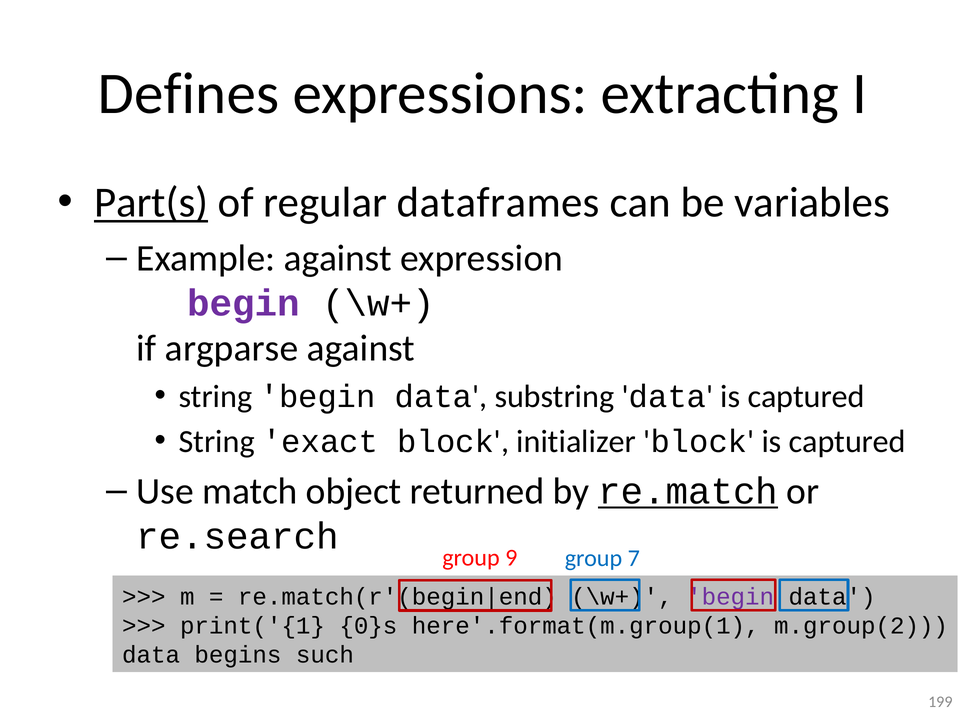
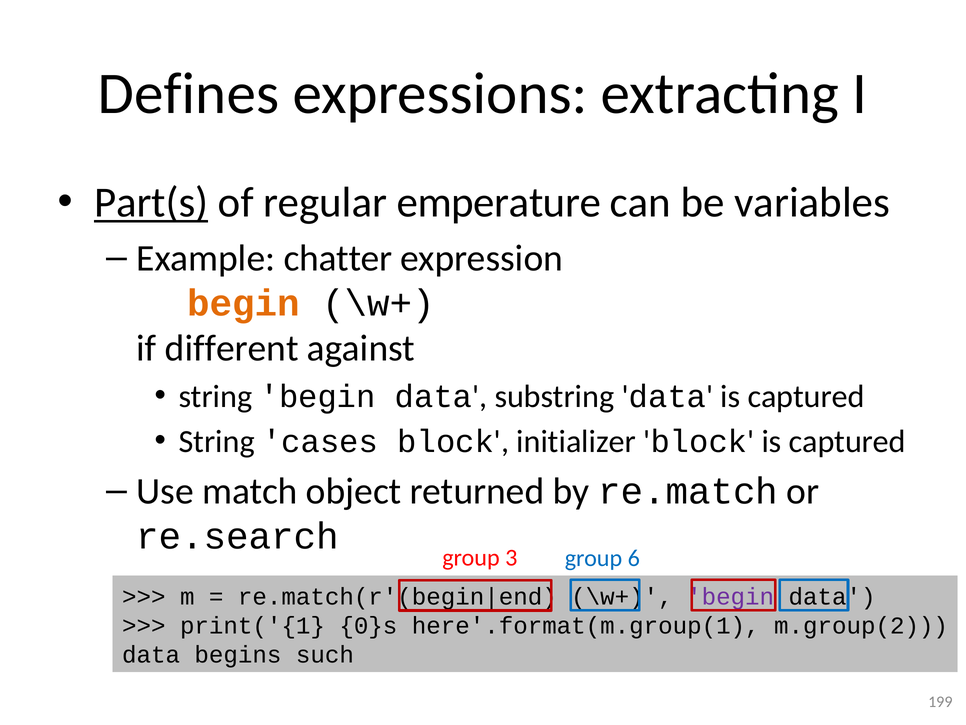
dataframes: dataframes -> emperature (499, 203)
Example against: against -> chatter (338, 258)
begin colour: purple -> orange (244, 303)
argparse: argparse -> different (232, 348)
exact: exact -> cases (320, 441)
re.match underline: present -> none (688, 491)
9: 9 -> 3 (511, 557)
7: 7 -> 6 (634, 558)
